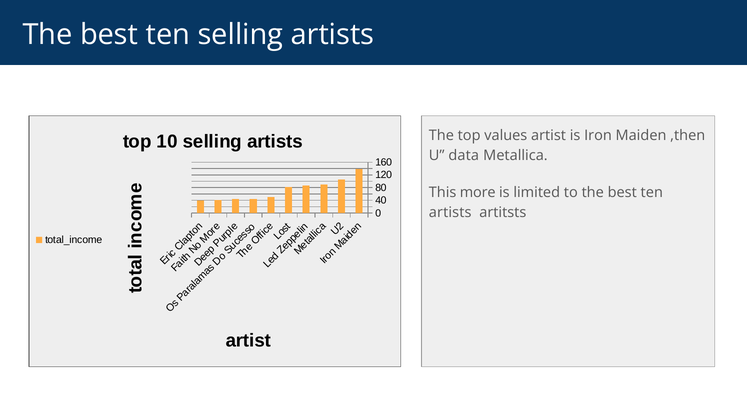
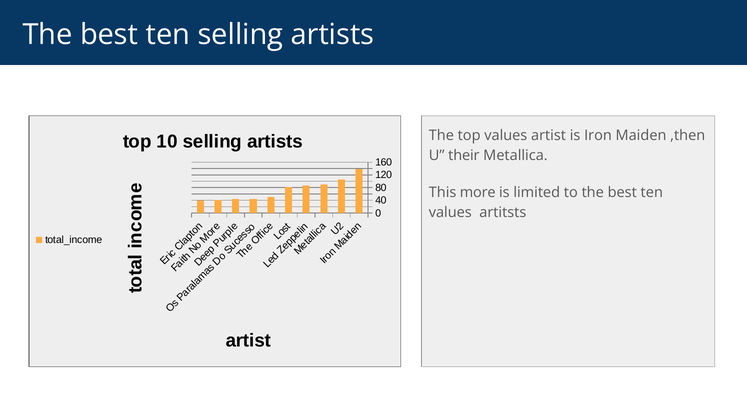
data: data -> their (464, 156)
artists: artists -> values (450, 212)
